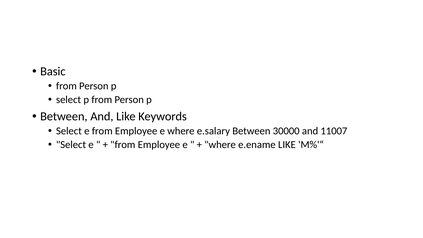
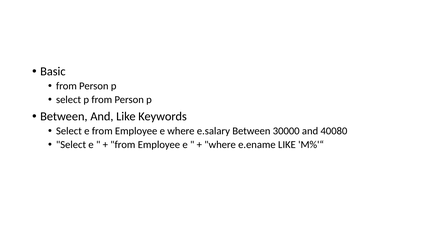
11007: 11007 -> 40080 (334, 131)
